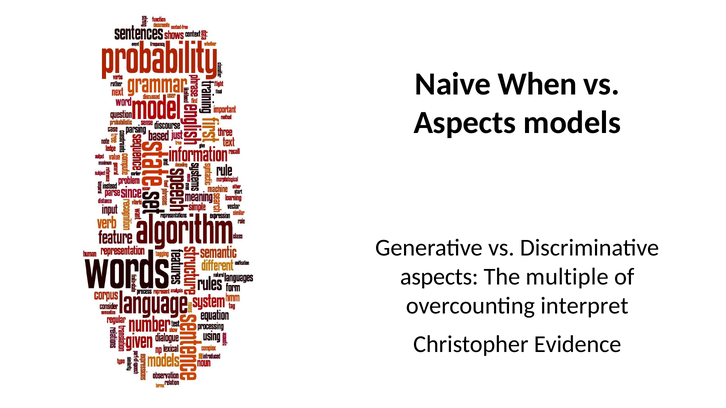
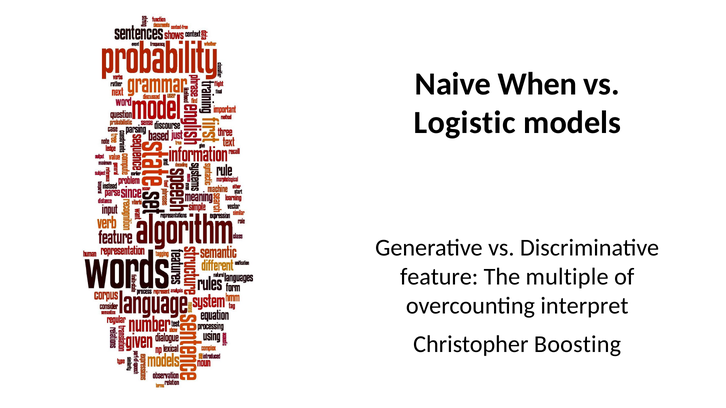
Aspects: Aspects -> Logistic (465, 123)
aspects: aspects -> feature (439, 277)
Evidence: Evidence -> Boosting (577, 344)
